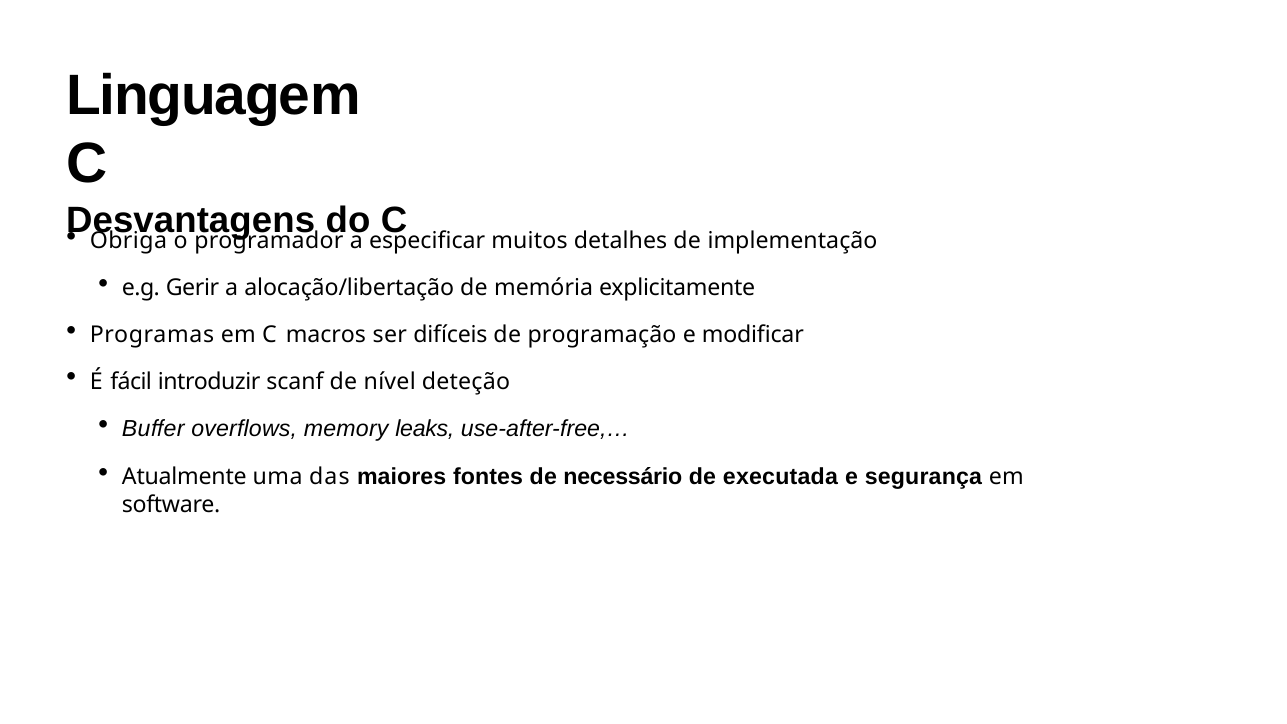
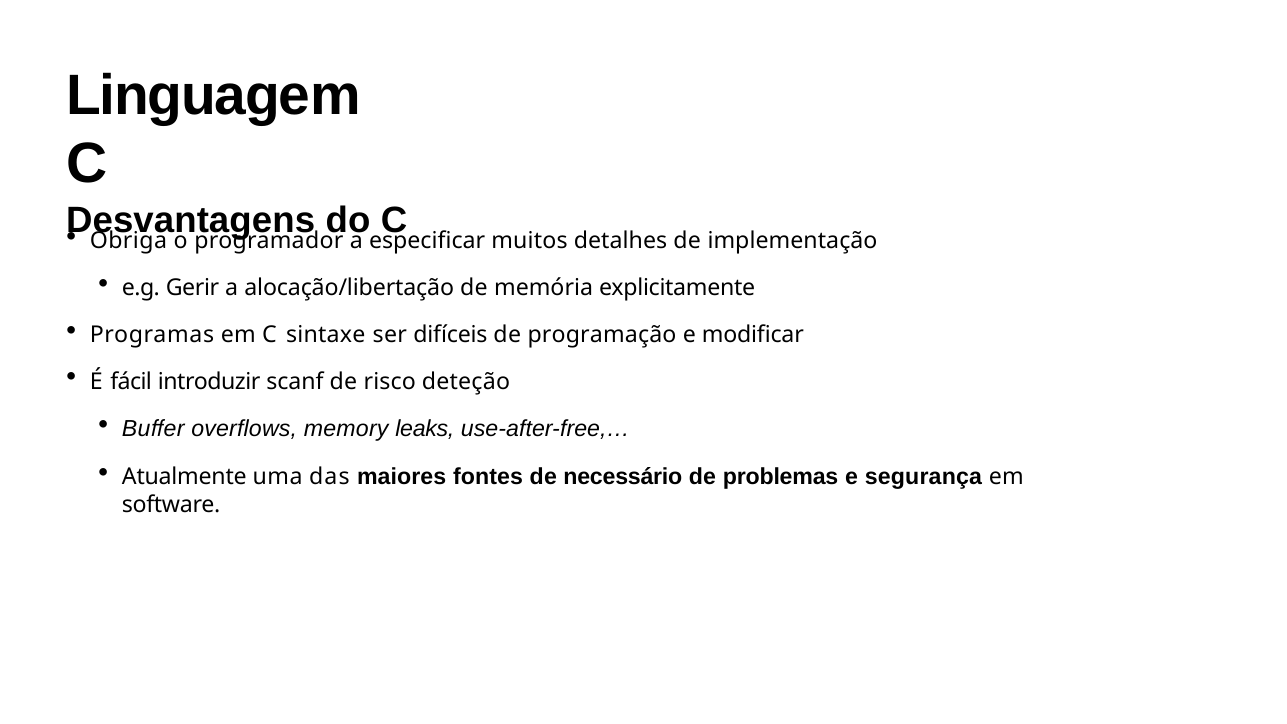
macros: macros -> sintaxe (326, 335)
nível: nível -> risco (390, 382)
executada: executada -> problemas (781, 477)
